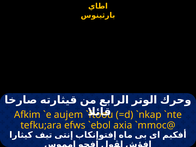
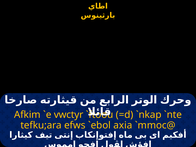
aujem: aujem -> vwctyr (69, 115)
